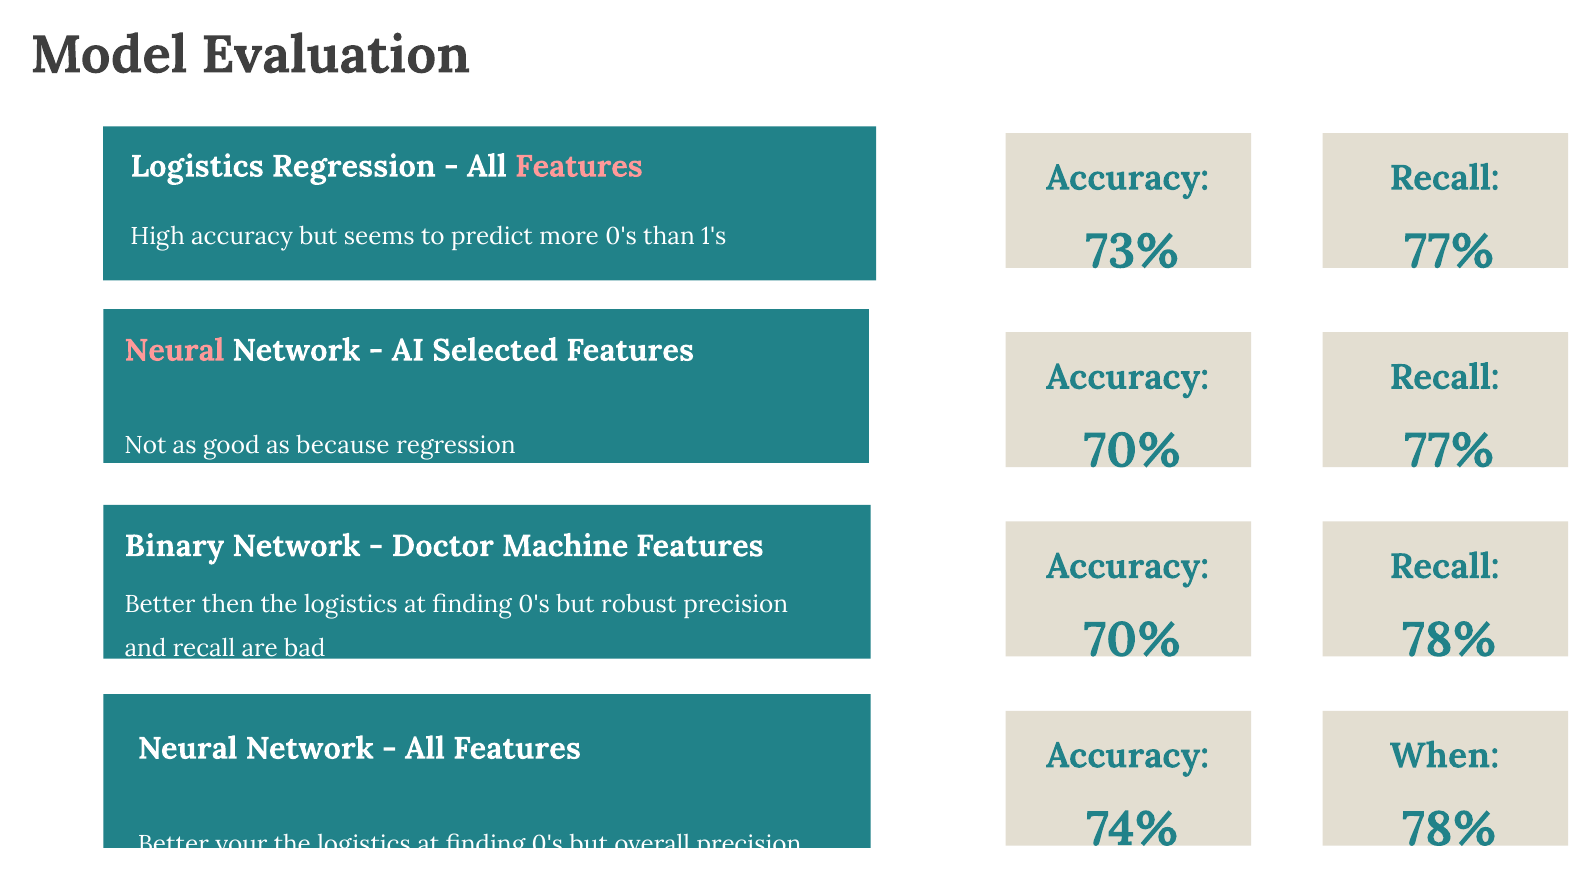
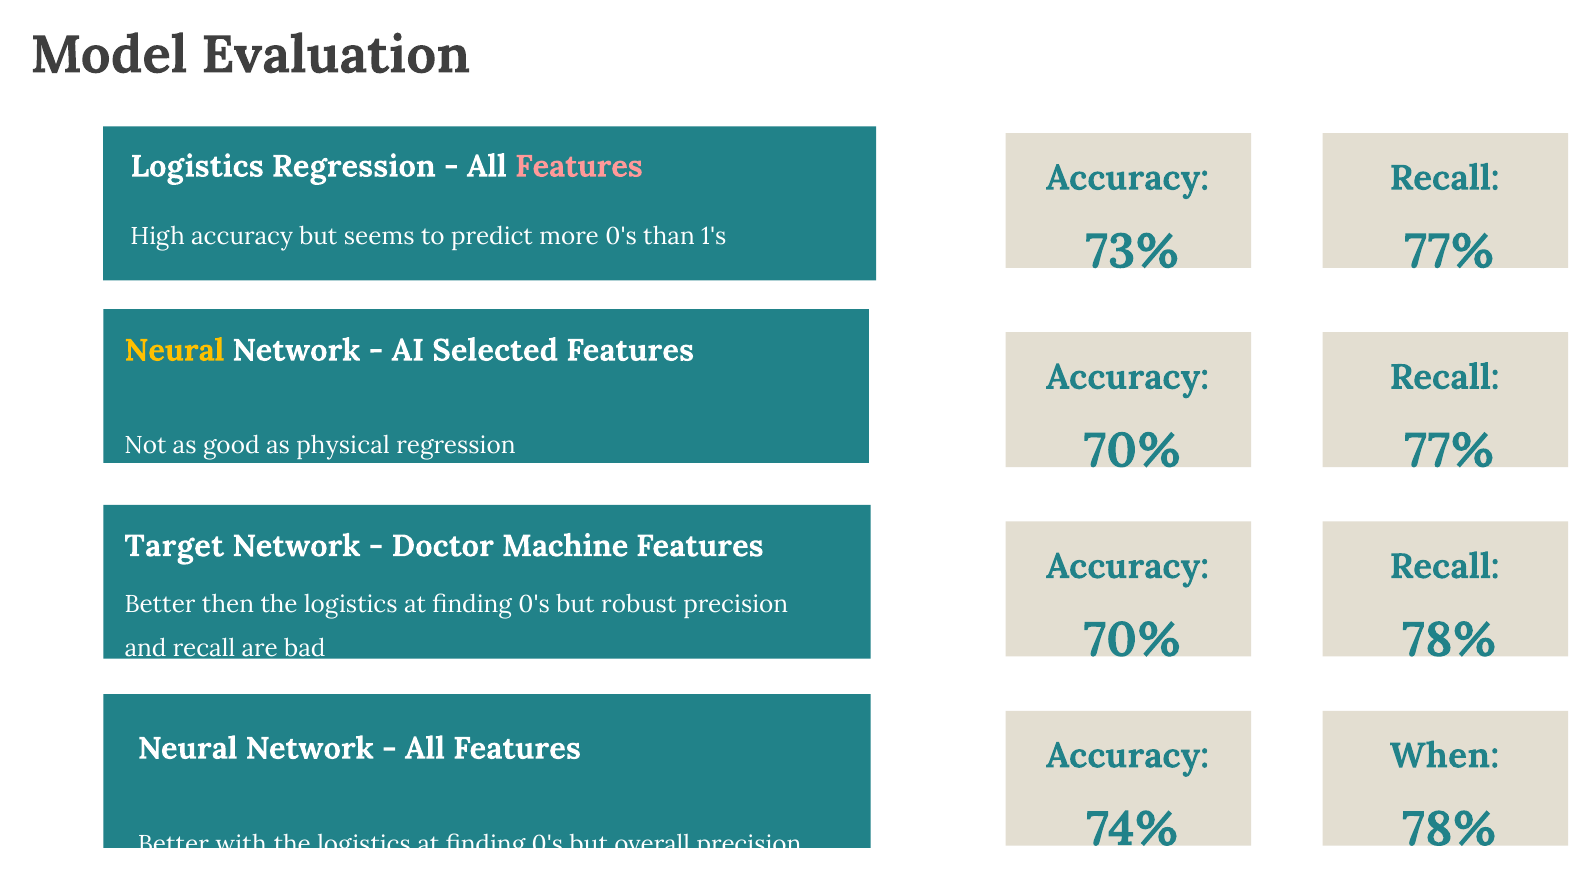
Neural colour: pink -> yellow (174, 350)
because: because -> physical (343, 446)
Binary: Binary -> Target (174, 546)
your: your -> with (241, 844)
